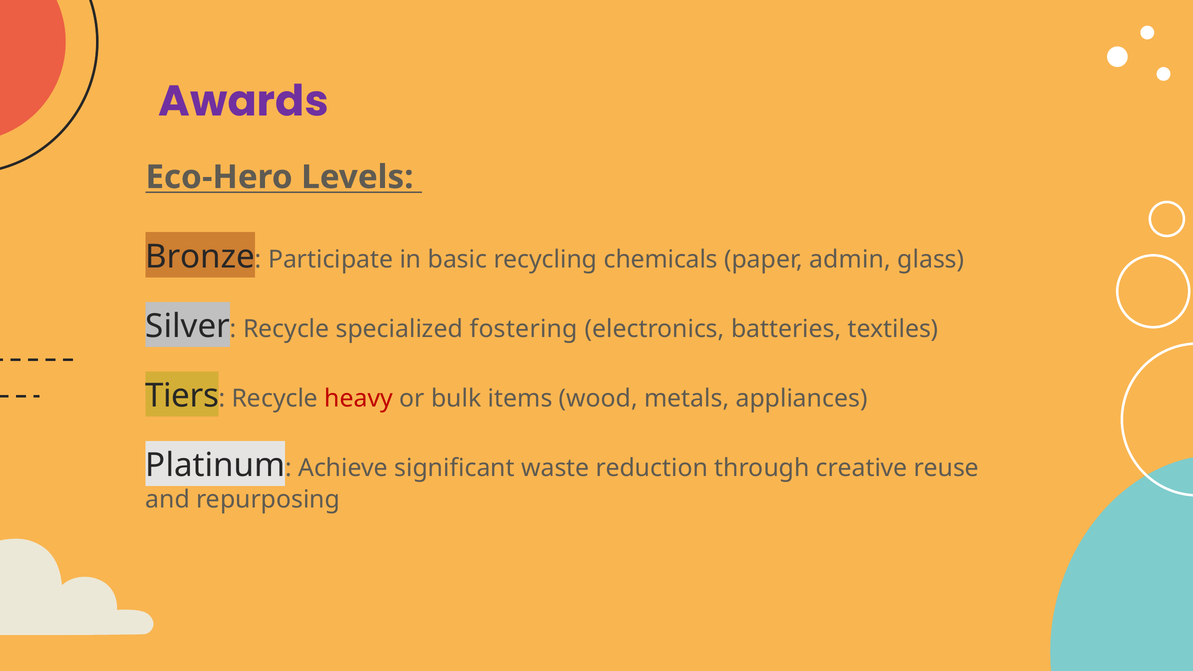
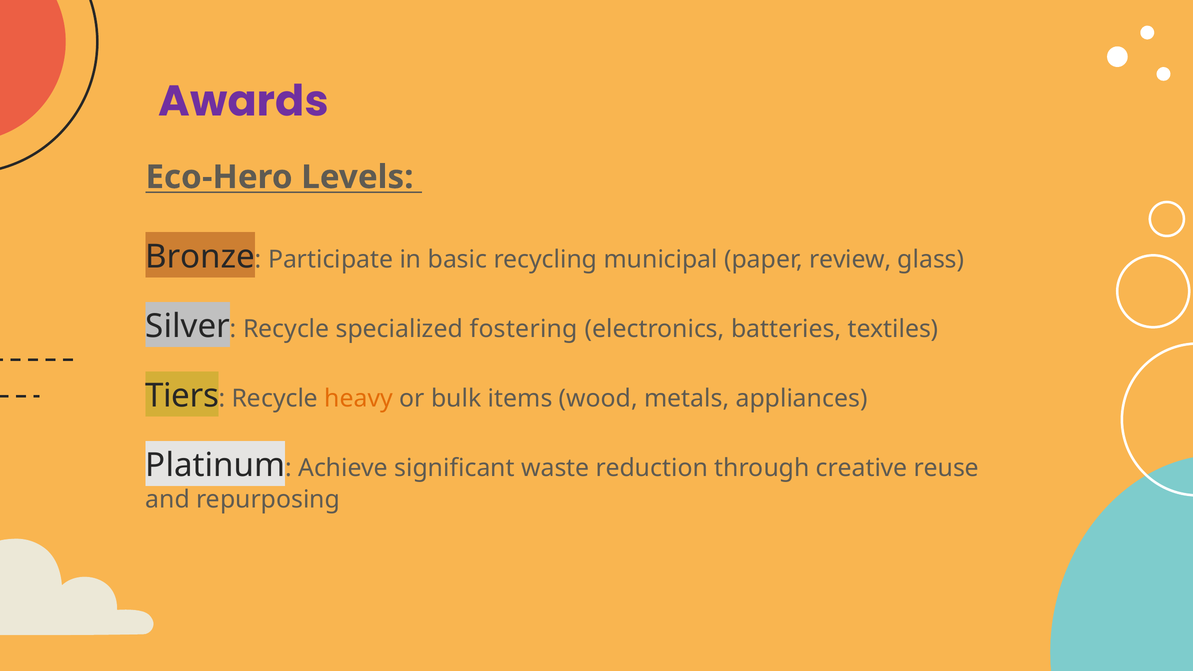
chemicals: chemicals -> municipal (661, 259)
admin: admin -> review (850, 259)
heavy colour: red -> orange (359, 399)
